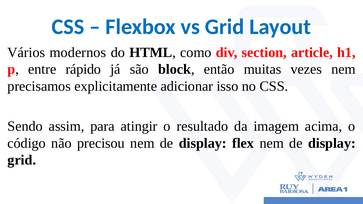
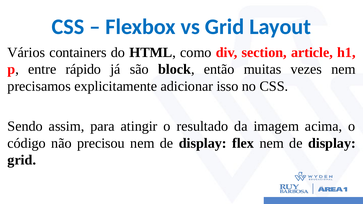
modernos: modernos -> containers (78, 52)
